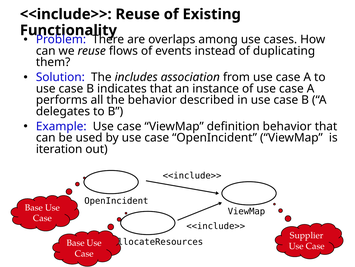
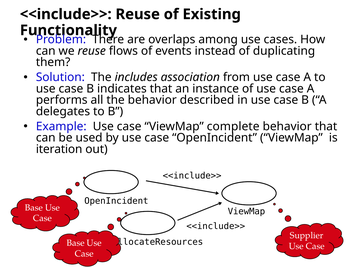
definition: definition -> complete (233, 126)
